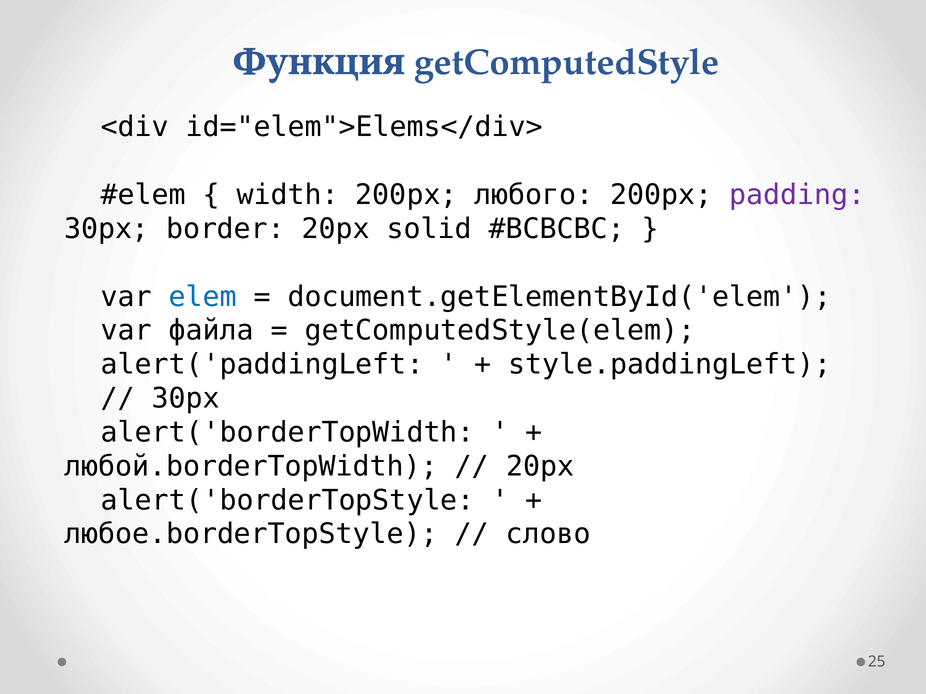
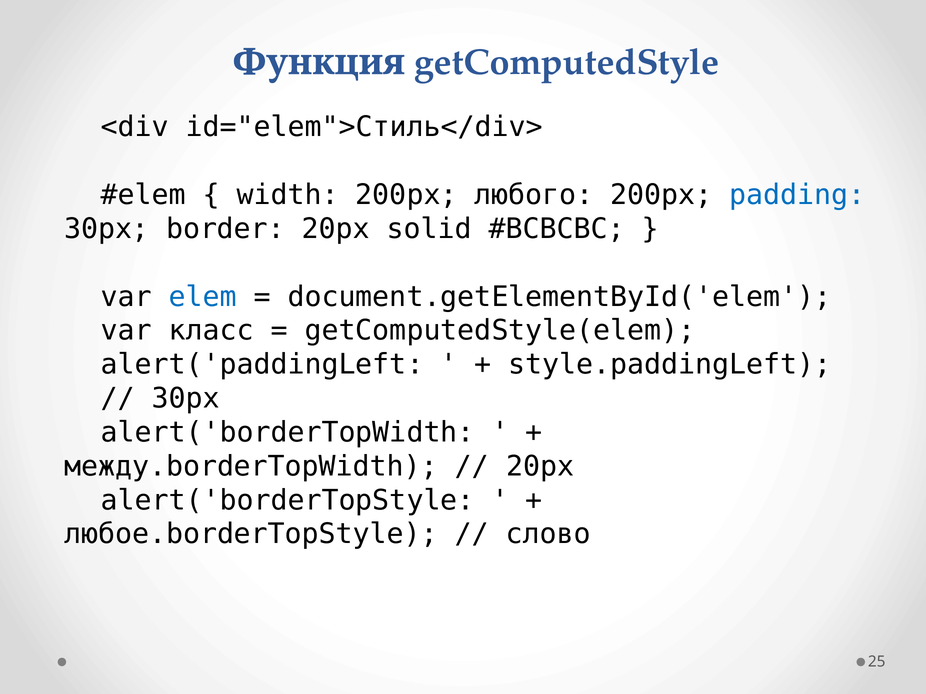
id="elem">Elems</div>: id="elem">Elems</div> -> id="elem">Стиль</div> (364, 127)
padding colour: purple -> blue (797, 195)
файла: файла -> класс (211, 331)
любой.borderTopWidth: любой.borderTopWidth -> между.borderTopWidth (251, 467)
